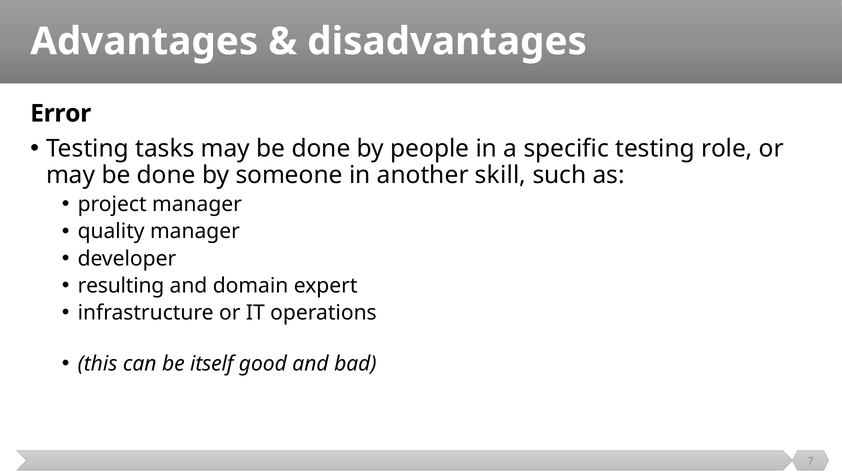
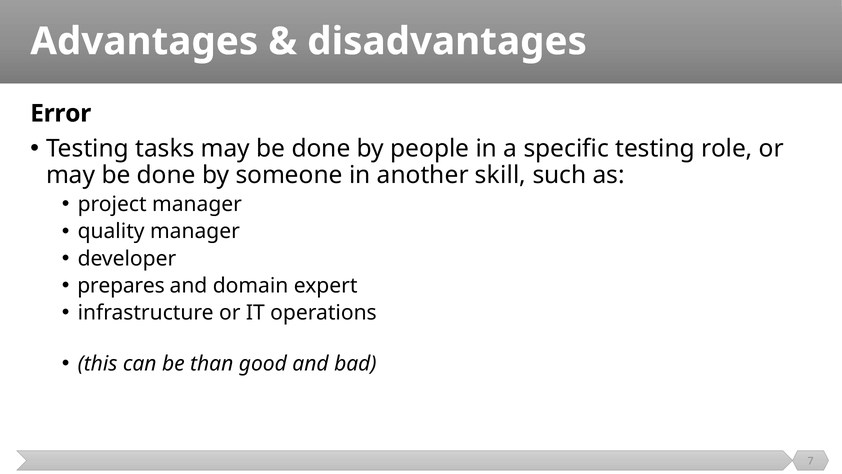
resulting: resulting -> prepares (121, 285)
itself: itself -> than (212, 364)
